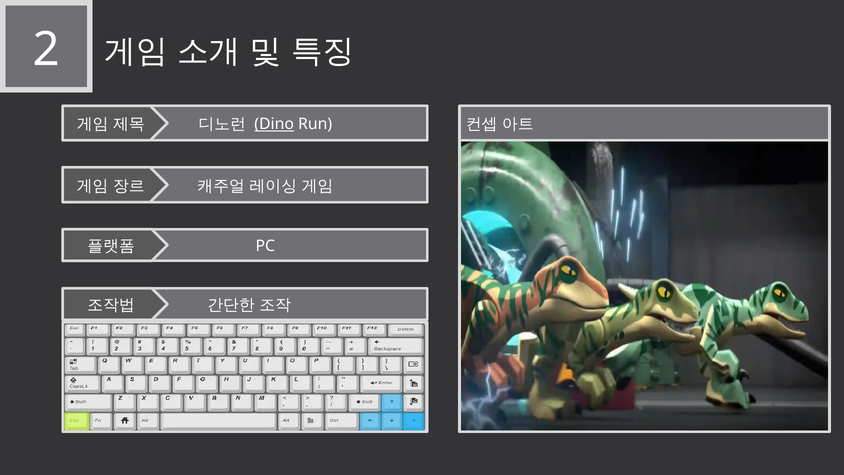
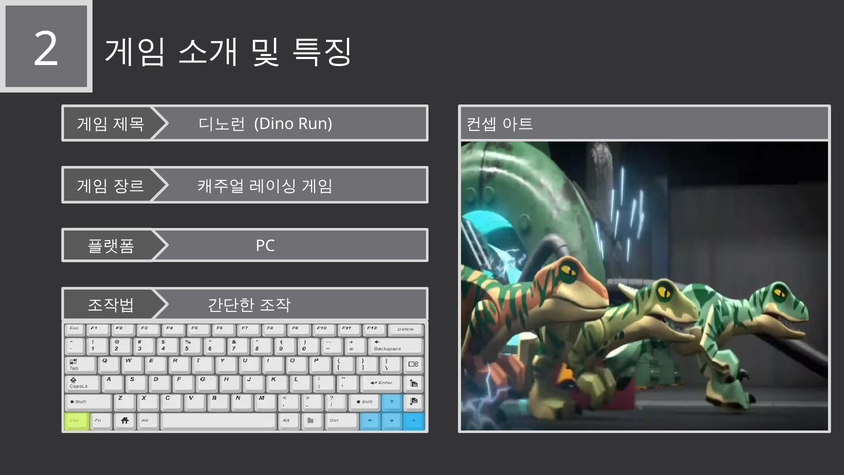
Dino underline: present -> none (274, 124)
